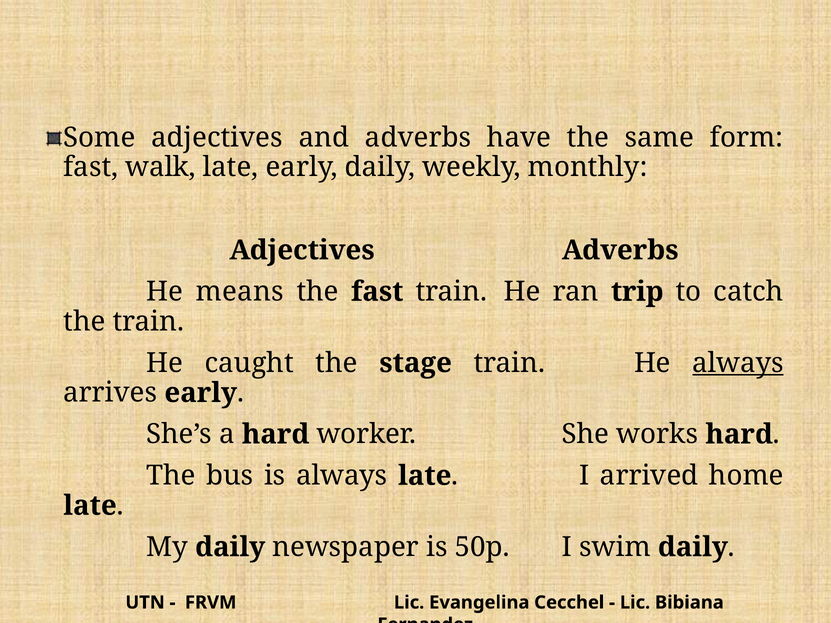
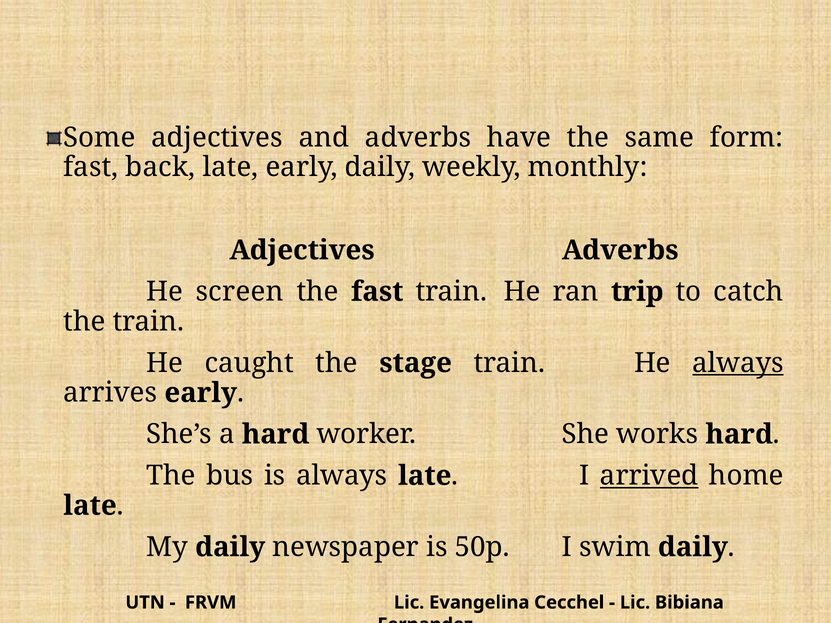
walk: walk -> back (160, 167)
means: means -> screen (240, 292)
arrived underline: none -> present (649, 476)
